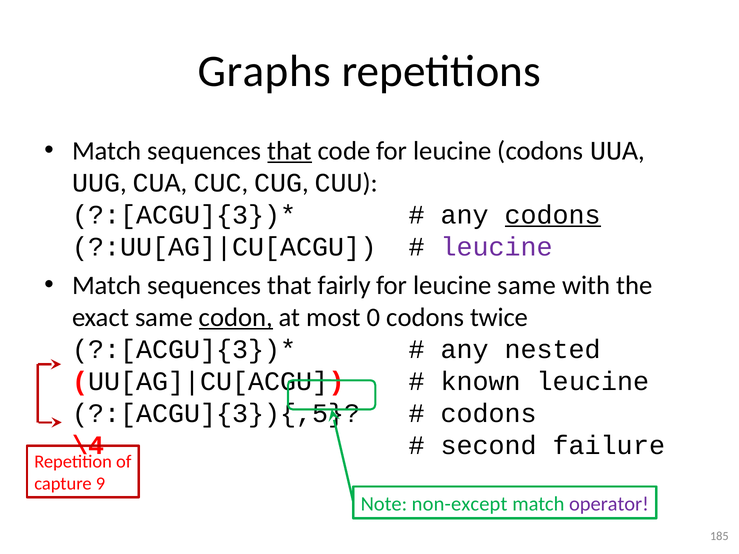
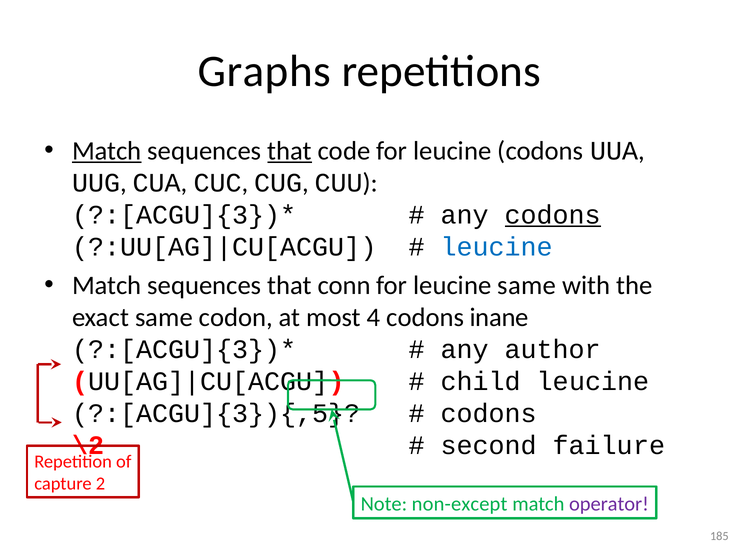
Match underline: none -> present (107, 151)
leucine colour: purple -> blue (497, 247)
fairly: fairly -> conn (344, 285)
codon underline: present -> none (236, 317)
0: 0 -> 4 (374, 317)
twice: twice -> inane (499, 317)
nested: nested -> author (553, 349)
known: known -> child (481, 381)
\4: \4 -> \2 (88, 446)
9: 9 -> 2 (100, 484)
